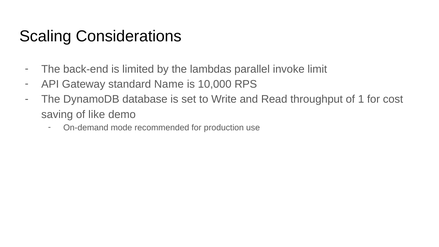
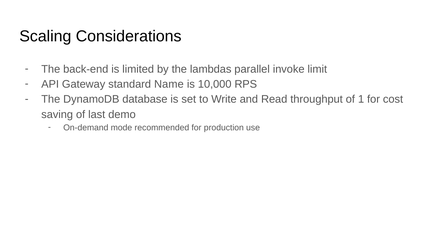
like: like -> last (97, 114)
